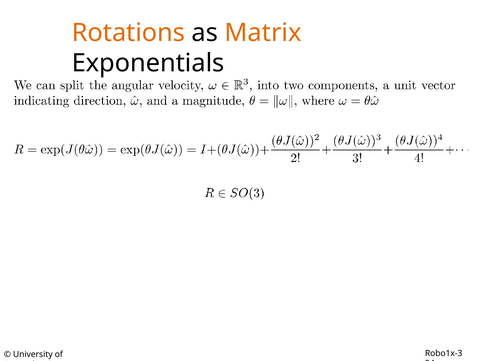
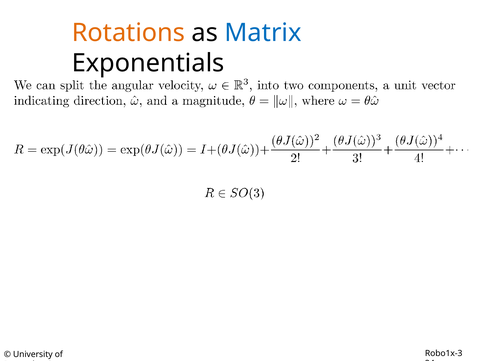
Matrix colour: orange -> blue (263, 33)
